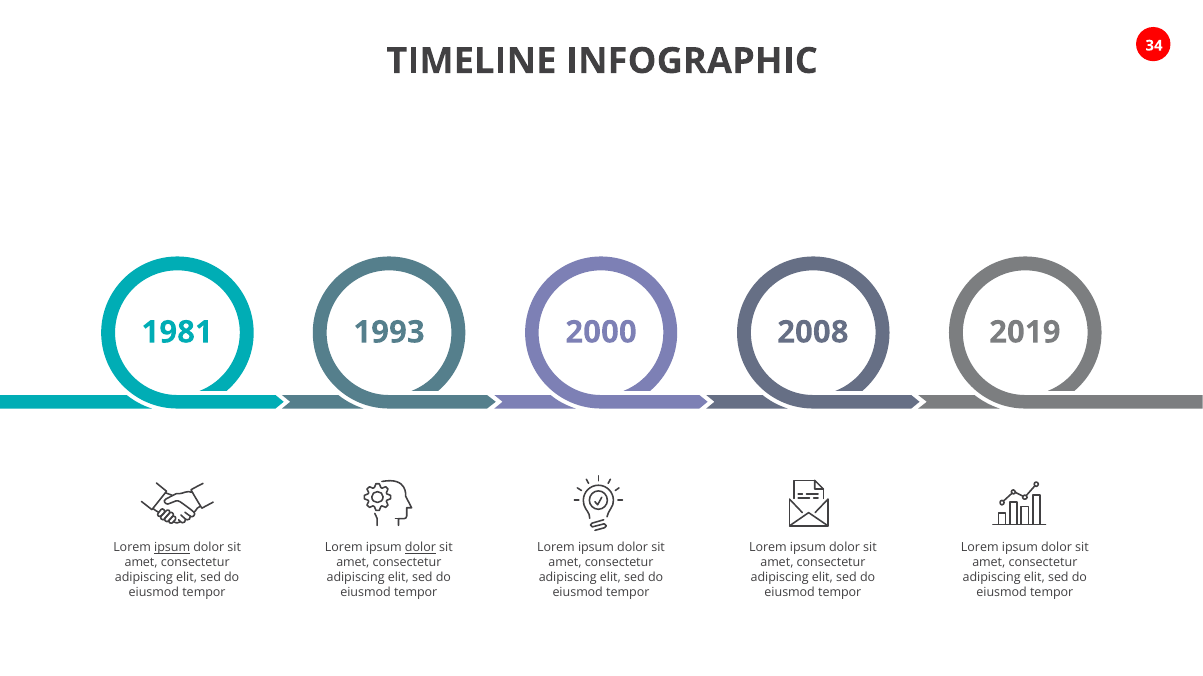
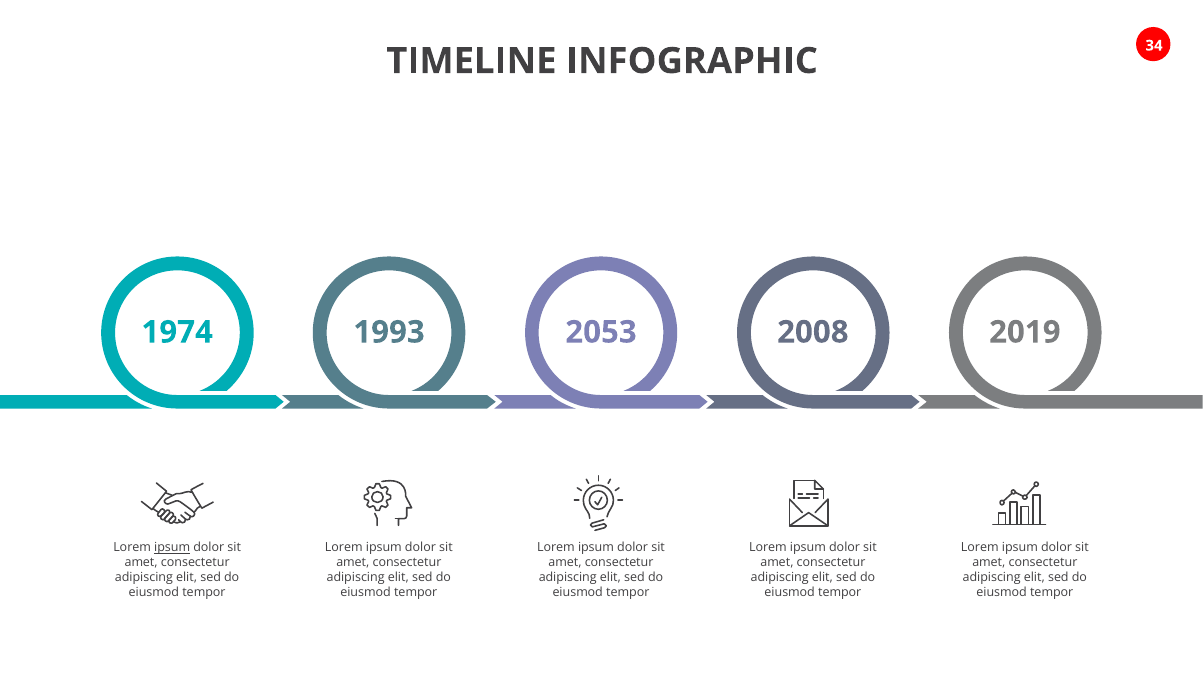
1981: 1981 -> 1974 (177, 333)
2000: 2000 -> 2053 (601, 333)
dolor underline: present -> none (420, 548)
